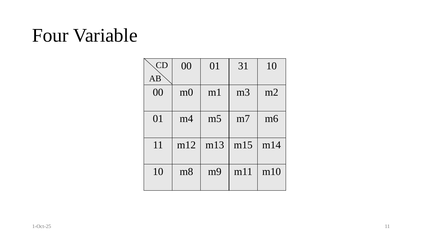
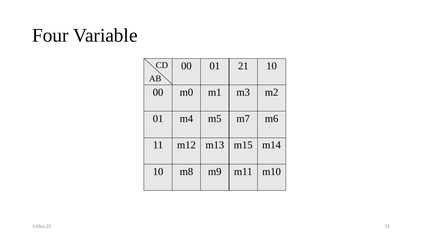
31: 31 -> 21 (243, 66)
